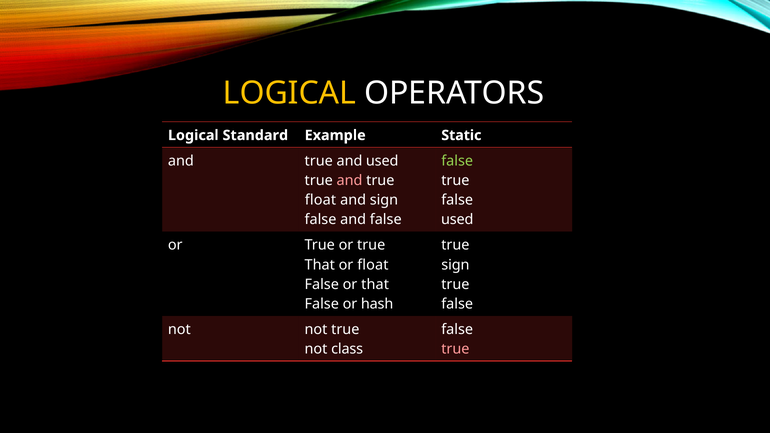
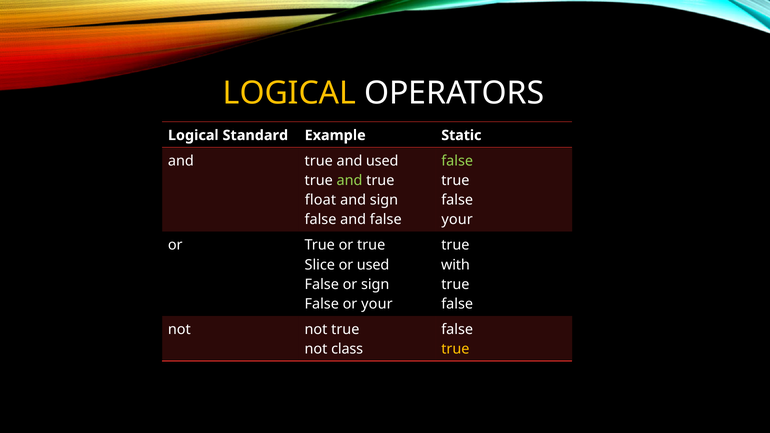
and colour: pink -> light green (350, 180)
used: used -> your (457, 220)
That: That -> Slice (320, 265)
or float: float -> used (373, 265)
sign: sign -> with (455, 265)
or that: that -> sign (375, 284)
or hash: hash -> your (377, 304)
true colour: pink -> yellow (455, 349)
